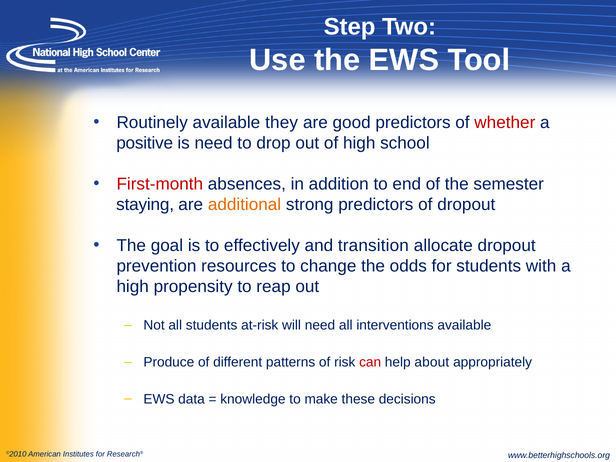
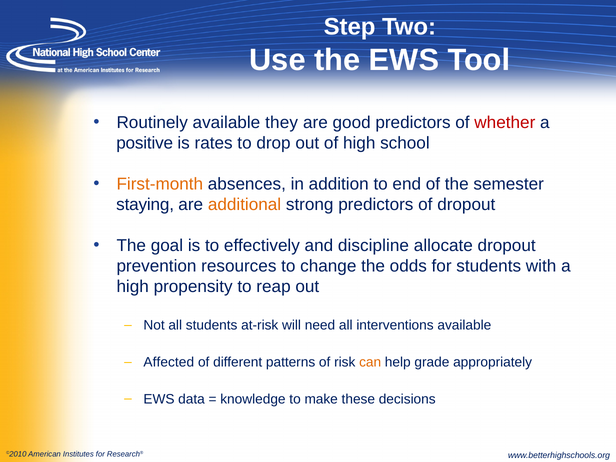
is need: need -> rates (214, 143)
First-month colour: red -> orange (160, 184)
transition: transition -> discipline (373, 246)
Produce: Produce -> Affected (169, 362)
can colour: red -> orange (370, 362)
about: about -> grade (432, 362)
